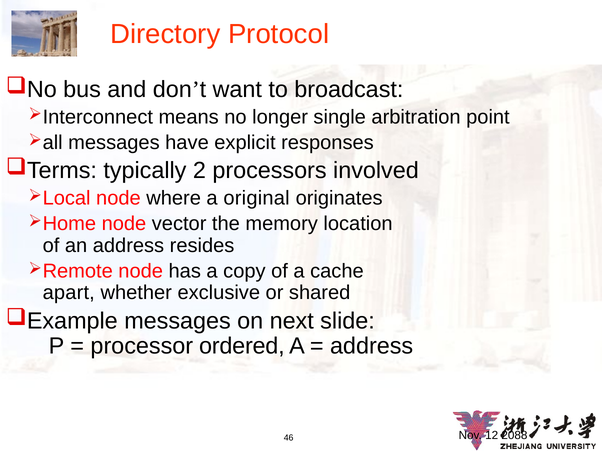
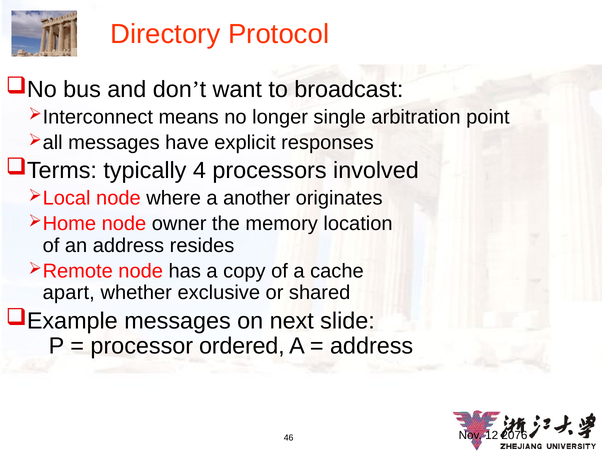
2: 2 -> 4 (199, 171)
original: original -> another (257, 198)
vector: vector -> owner (179, 224)
2088: 2088 -> 2076 (514, 436)
